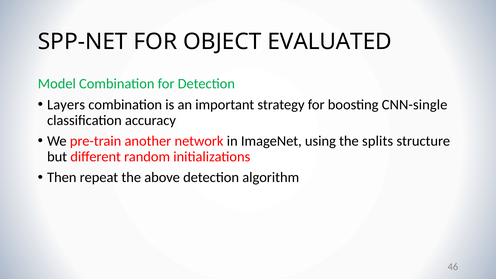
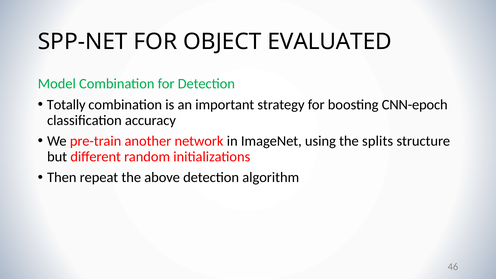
Layers: Layers -> Totally (66, 105)
CNN-single: CNN-single -> CNN-epoch (415, 105)
